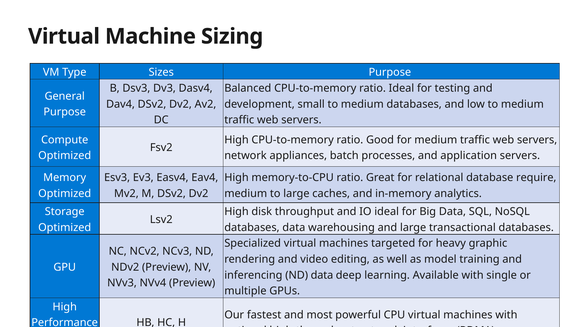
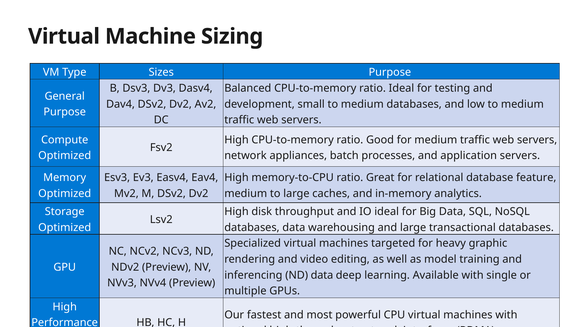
require: require -> feature (536, 178)
